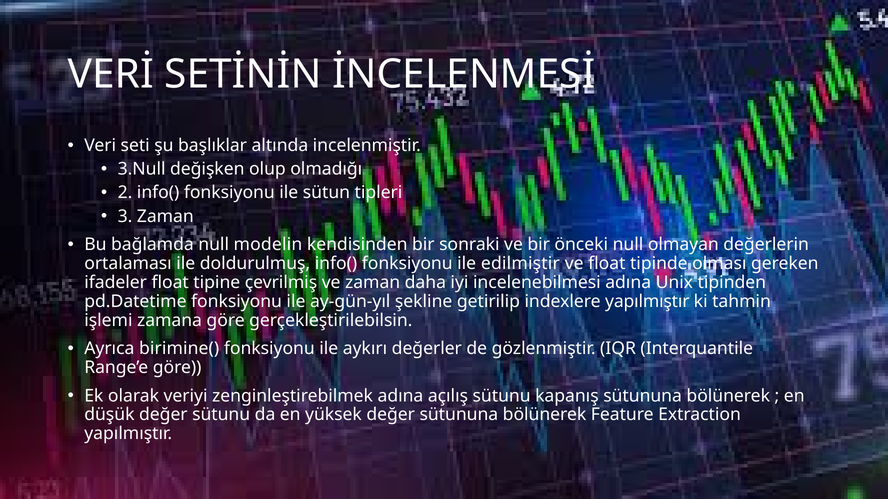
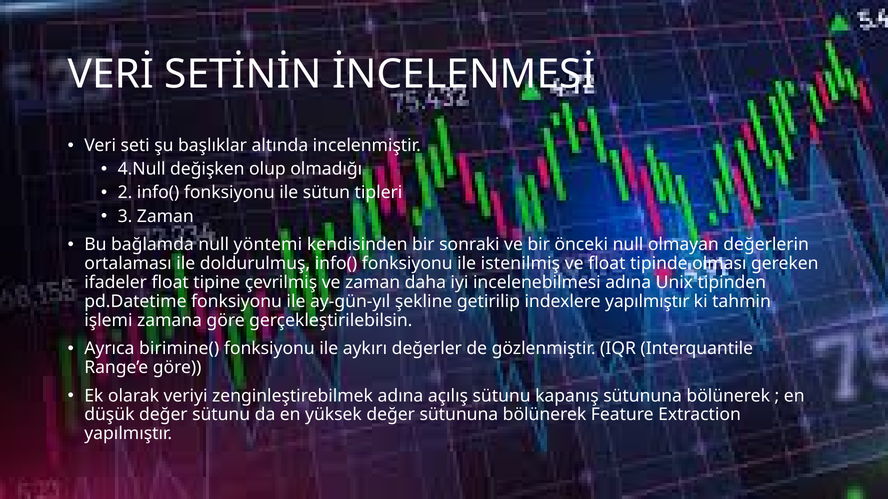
3.Null: 3.Null -> 4.Null (142, 169)
modelin: modelin -> yöntemi (268, 245)
edilmiştir: edilmiştir -> istenilmiş (520, 264)
